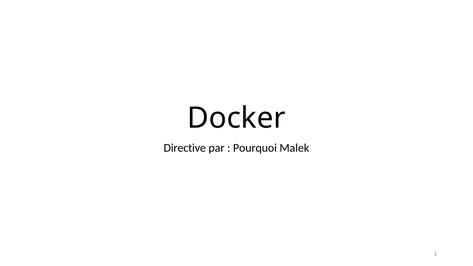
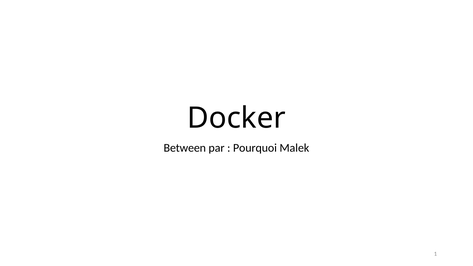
Directive: Directive -> Between (185, 148)
